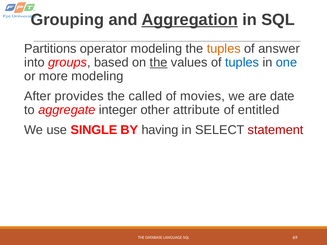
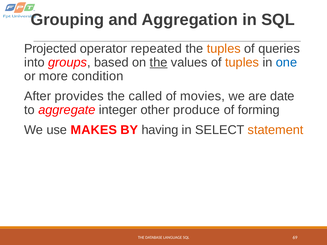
Aggregation underline: present -> none (190, 20)
Partitions: Partitions -> Projected (50, 49)
operator modeling: modeling -> repeated (156, 49)
answer: answer -> queries (279, 49)
tuples colour: blue -> orange (242, 62)
more modeling: modeling -> condition (97, 76)
attribute: attribute -> produce (197, 110)
entitled: entitled -> forming (259, 110)
SINGLE: SINGLE -> MAKES (94, 130)
statement colour: red -> orange (276, 130)
